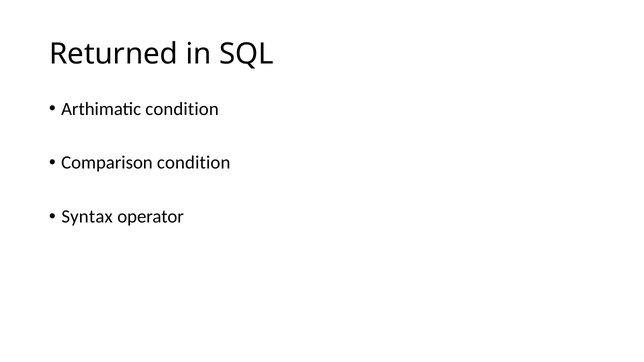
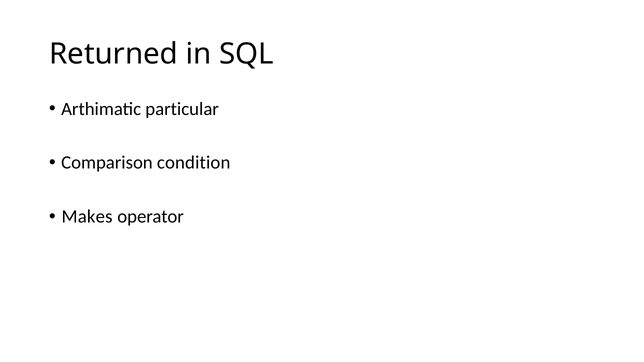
Arthimatic condition: condition -> particular (182, 109)
Syntax: Syntax -> Makes (87, 217)
